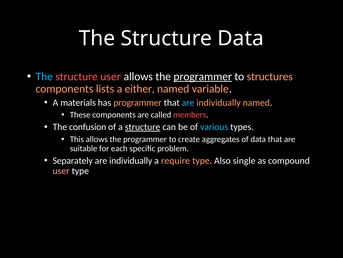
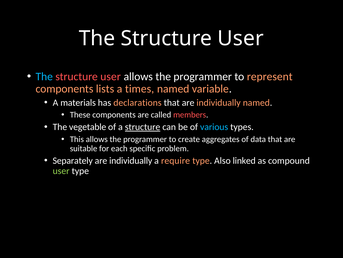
Data: Data -> User (241, 38)
programmer underline: present -> none (203, 76)
structures: structures -> represent (270, 76)
either: either -> times (140, 89)
has programmer: programmer -> declarations (137, 102)
are colour: light blue -> white (188, 102)
confusion: confusion -> vegetable (88, 127)
single: single -> linked (244, 160)
user colour: pink -> light green (61, 171)
